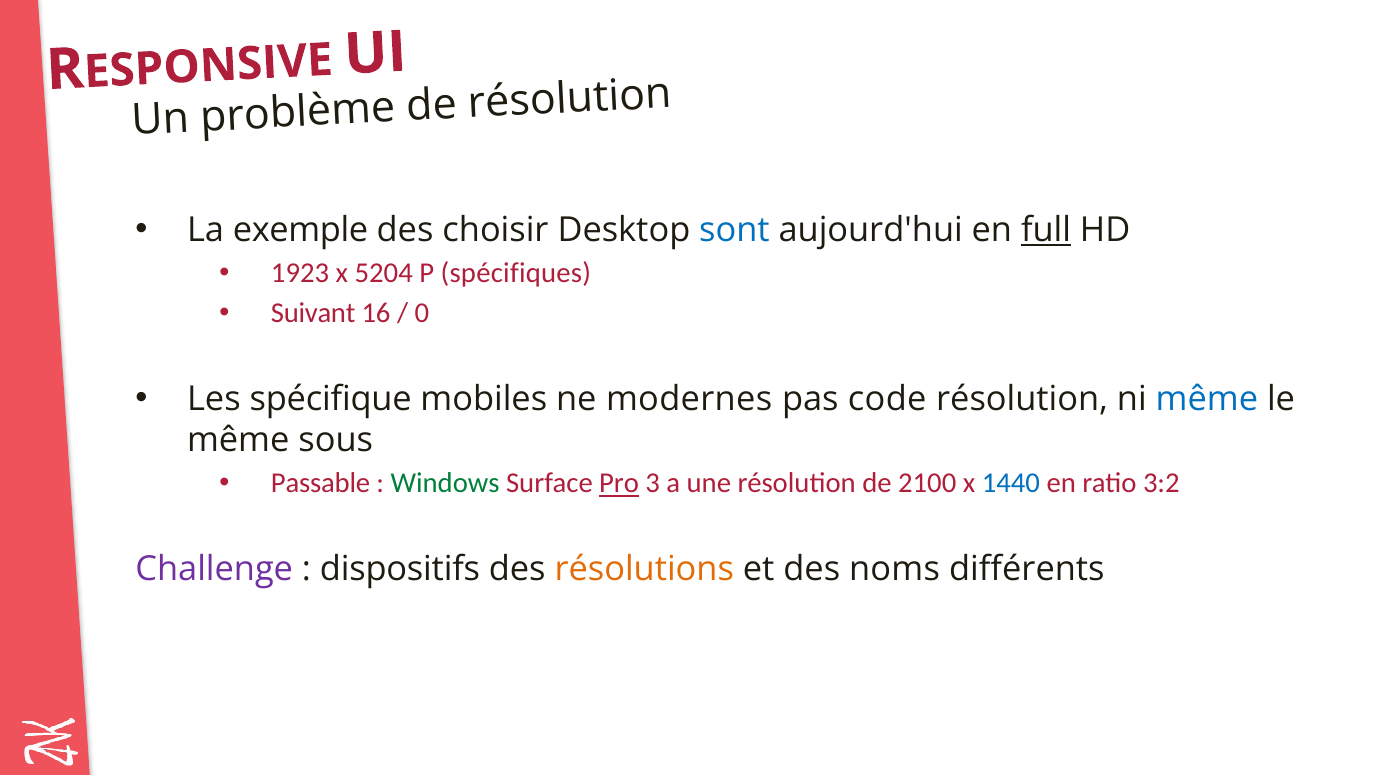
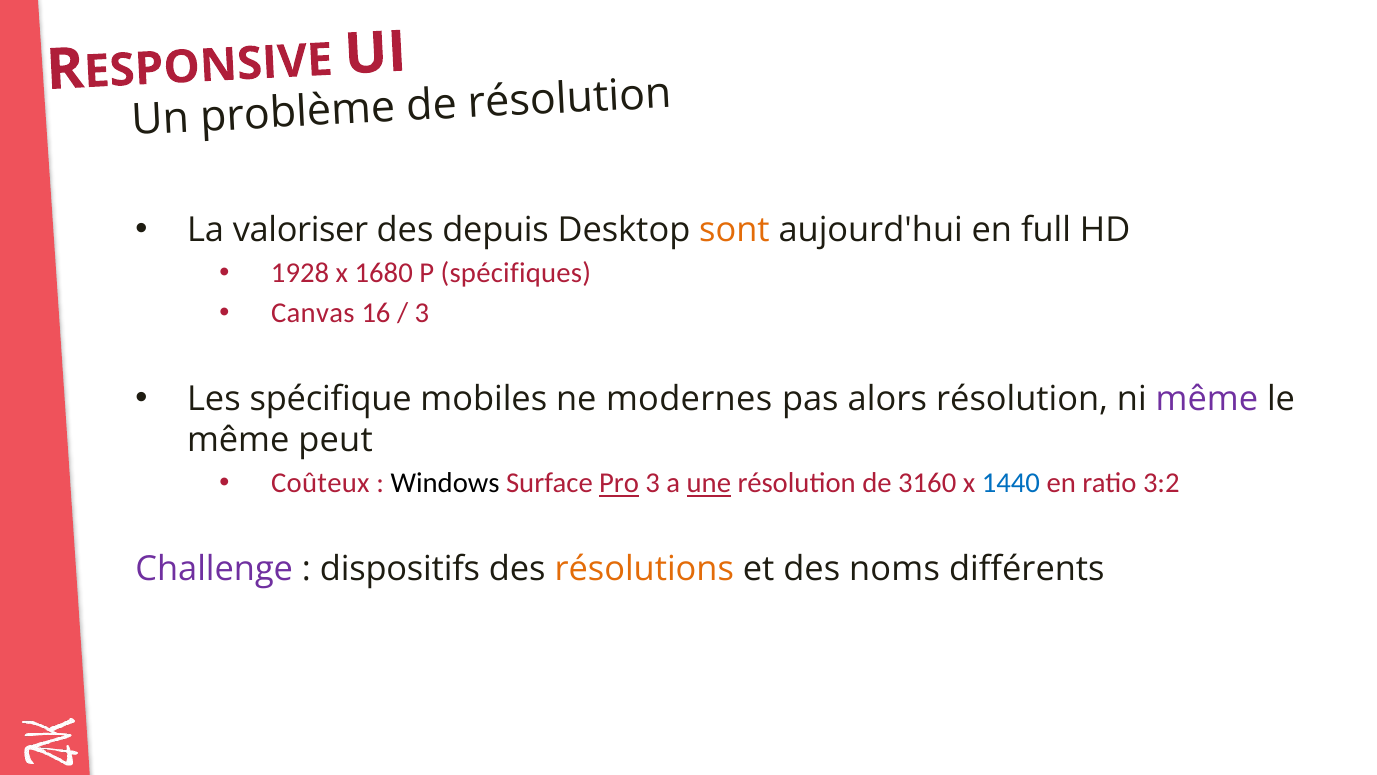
exemple: exemple -> valoriser (301, 230)
choisir: choisir -> depuis (496, 230)
sont colour: blue -> orange (734, 230)
full underline: present -> none (1046, 230)
1923: 1923 -> 1928 (300, 273)
5204: 5204 -> 1680 (384, 273)
Suivant: Suivant -> Canvas (313, 313)
0: 0 -> 3 (422, 313)
code: code -> alors (887, 399)
même colour: blue -> purple (1207, 399)
sous: sous -> peut (336, 440)
Passable: Passable -> Coûteux (320, 483)
Windows colour: green -> black (445, 483)
une underline: none -> present (709, 483)
2100: 2100 -> 3160 (927, 483)
